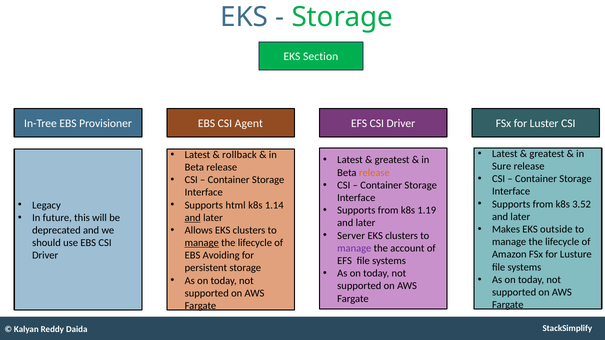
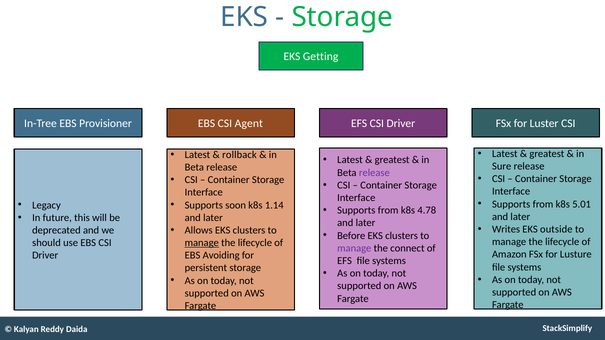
Section: Section -> Getting (321, 57)
release colour: orange -> purple (374, 173)
3.52: 3.52 -> 5.01 (582, 204)
html: html -> soon (236, 205)
1.19: 1.19 -> 4.78 (427, 211)
and underline: present -> none (193, 218)
Makes: Makes -> Writes (506, 229)
Server: Server -> Before (351, 236)
account: account -> connect (407, 248)
